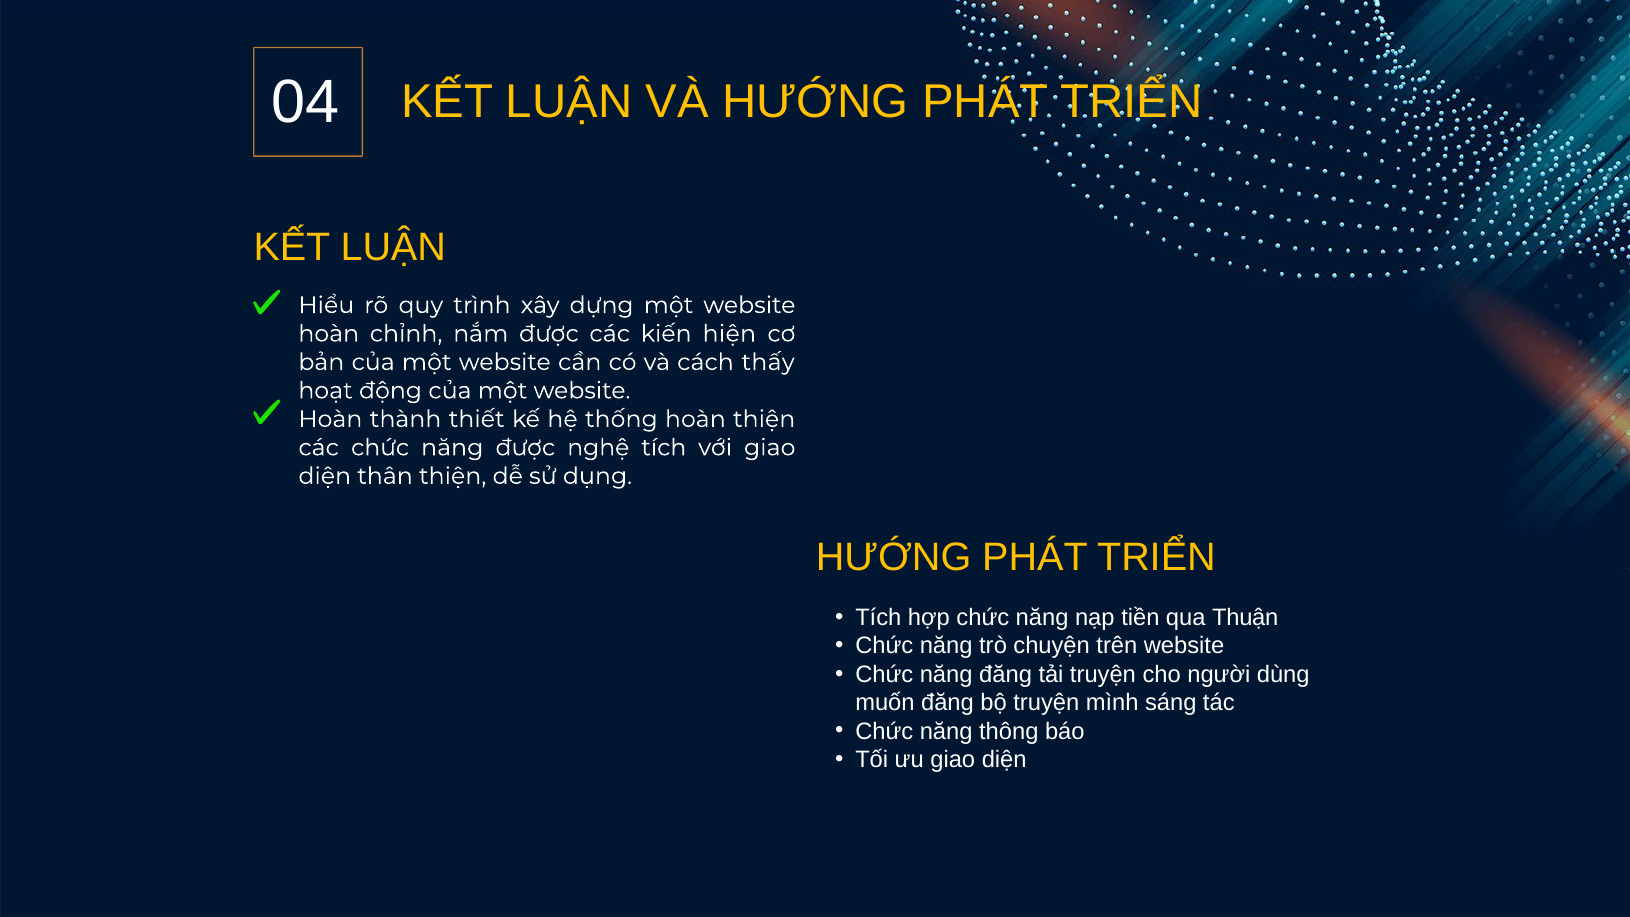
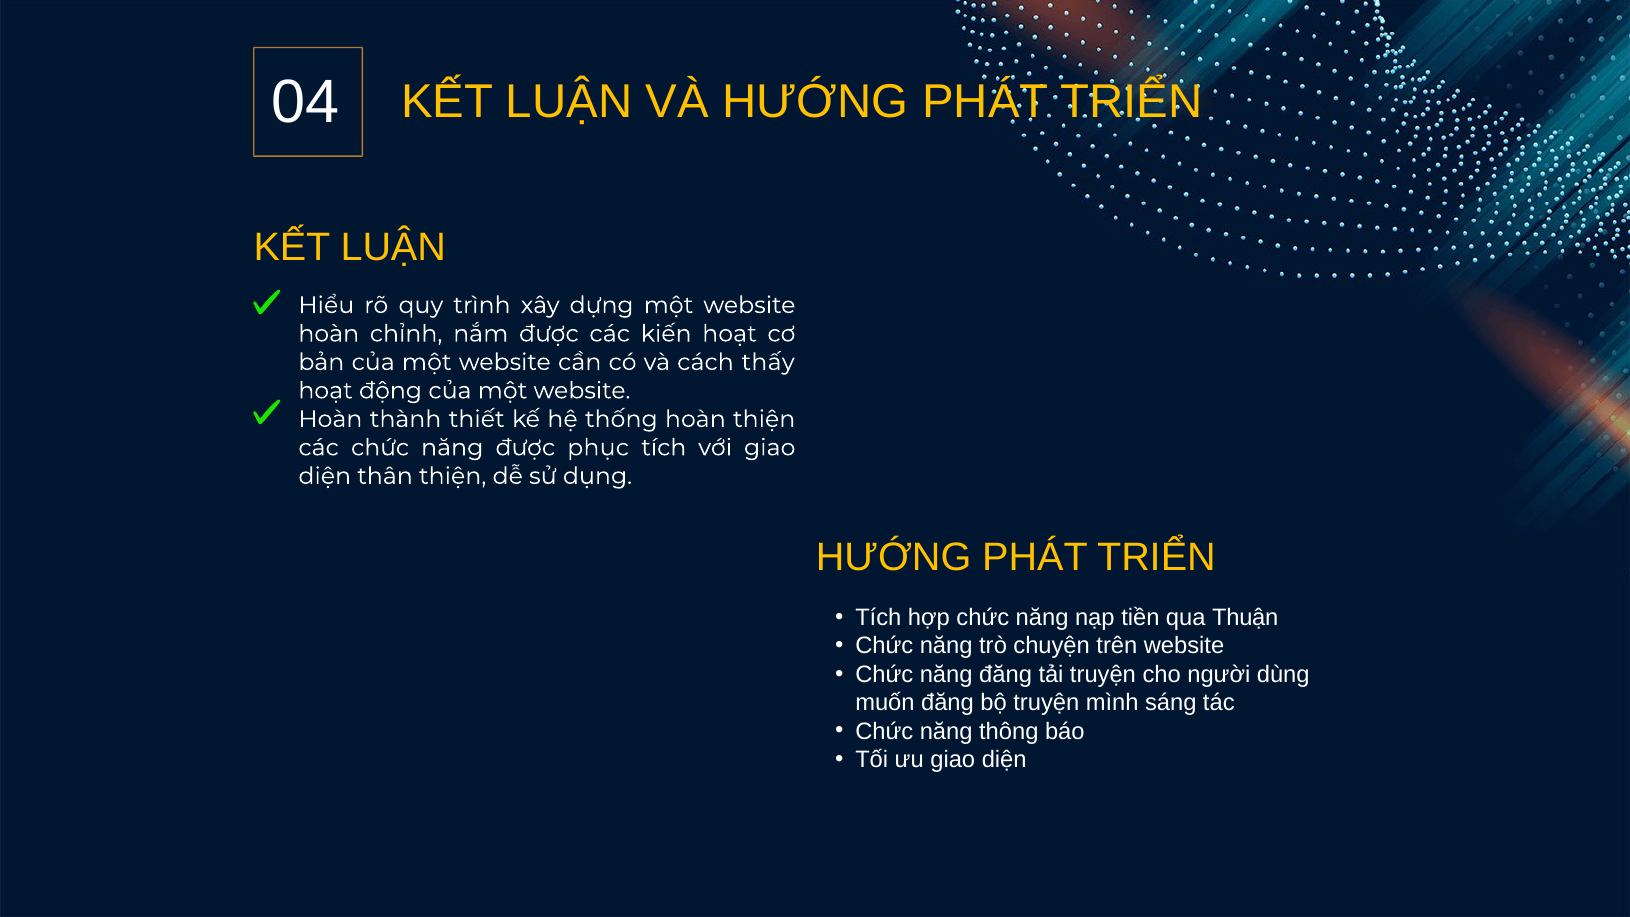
kiến hiện: hiện -> hoạt (729, 334)
nghệ: nghệ -> phục (598, 448)
